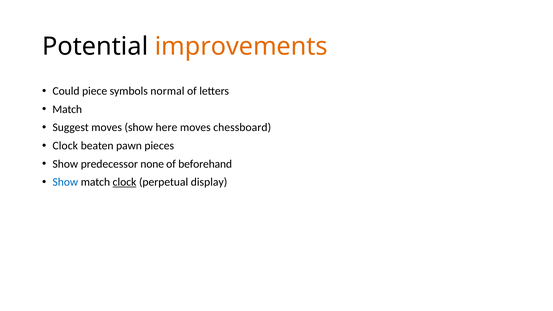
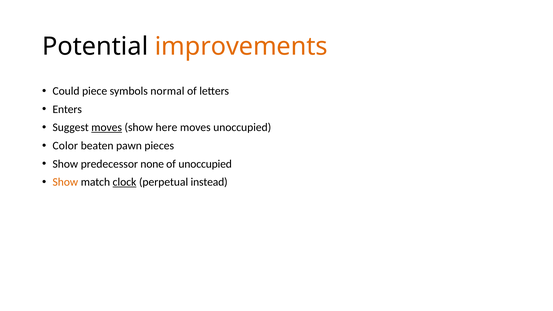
Match: Match -> Enters (67, 109)
moves underline: none -> present (107, 127)
moves chessboard: chessboard -> unoccupied (242, 127)
Clock: Clock -> Color (65, 146)
of beforehand: beforehand -> unoccupied (205, 164)
Show colour: blue -> orange (65, 182)
display: display -> instead (209, 182)
